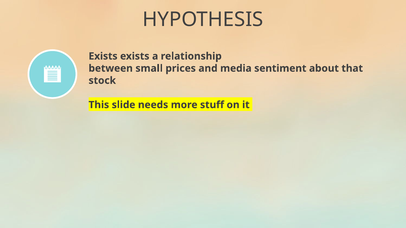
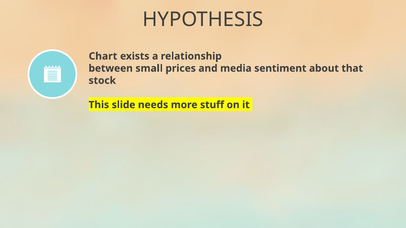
Exists: Exists -> Chart (103, 56)
